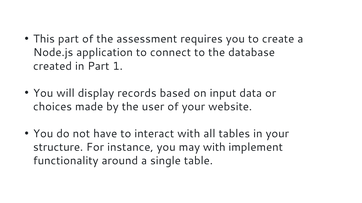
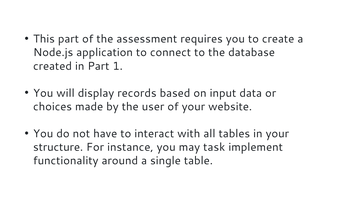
may with: with -> task (214, 148)
